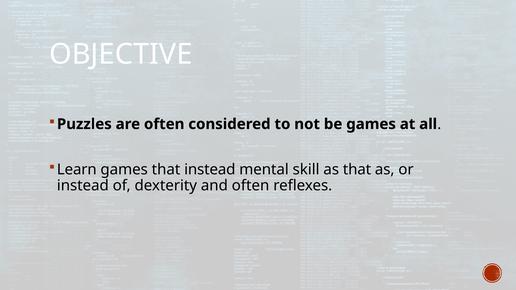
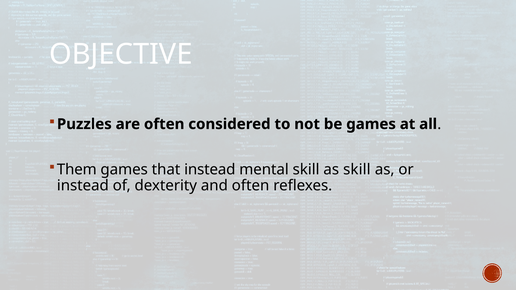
Learn: Learn -> Them (77, 170)
as that: that -> skill (357, 170)
